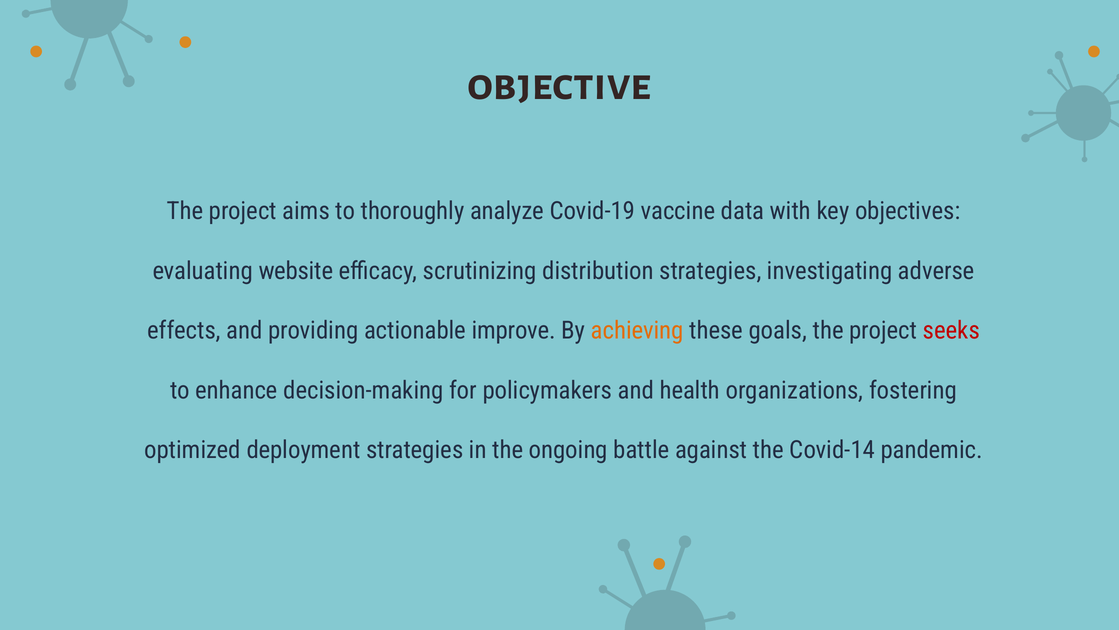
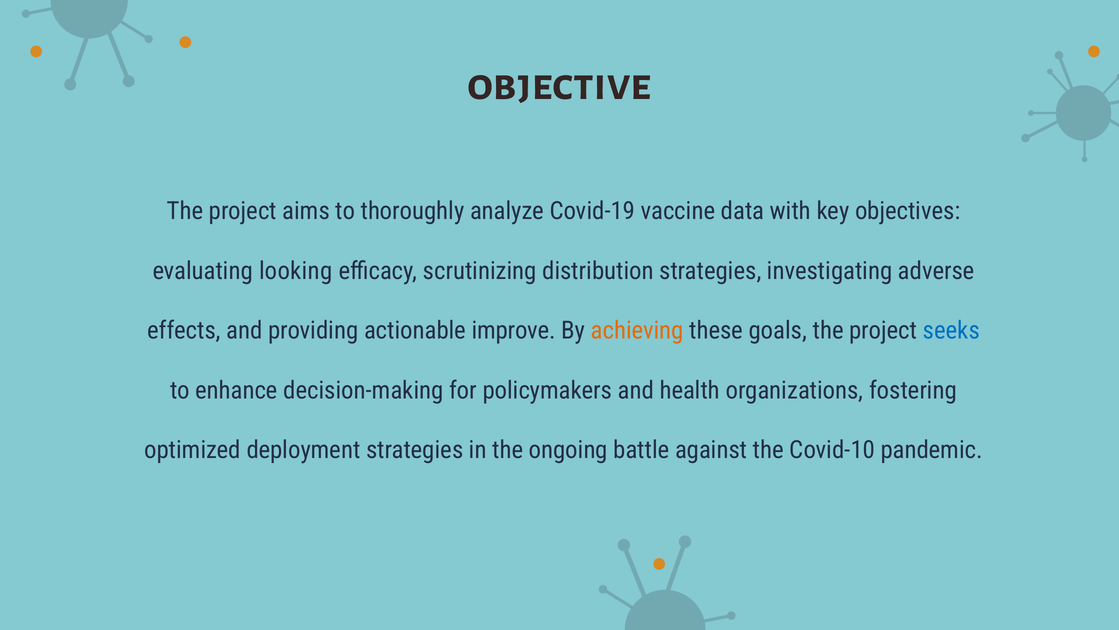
website: website -> looking (296, 271)
seeks colour: red -> blue (951, 330)
Covid-14: Covid-14 -> Covid-10 (832, 450)
